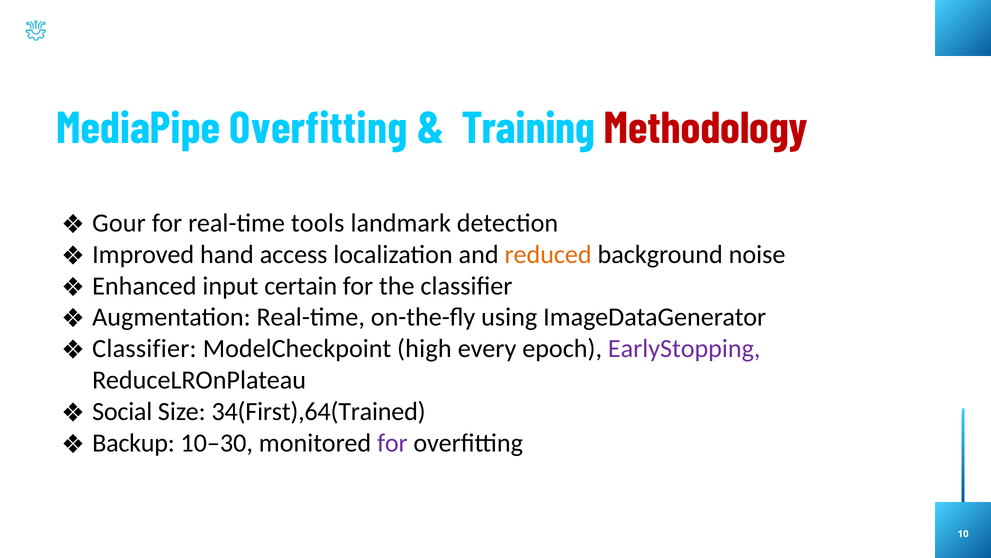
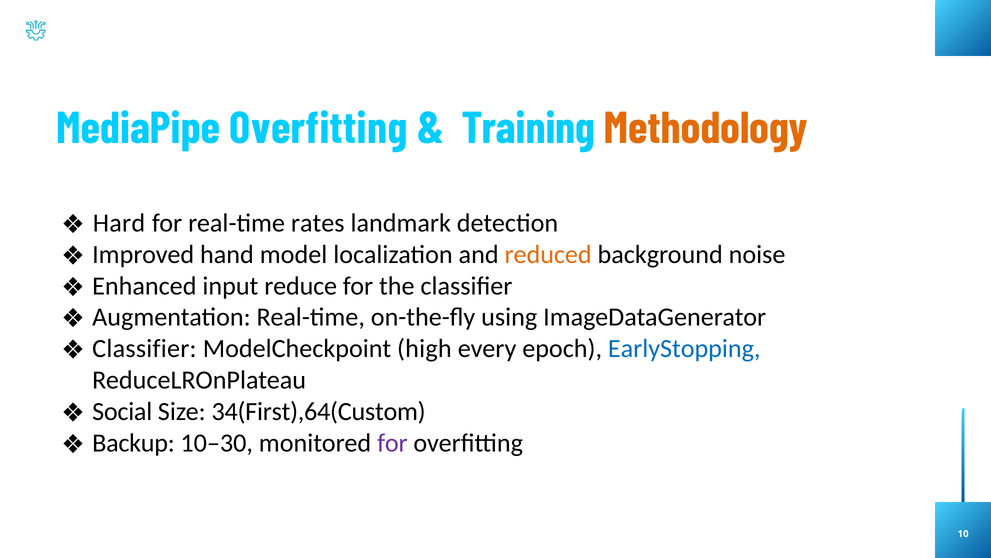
Methodology colour: red -> orange (706, 128)
Gour: Gour -> Hard (119, 223)
tools: tools -> rates (318, 223)
access: access -> model (294, 254)
certain: certain -> reduce (301, 286)
EarlyStopping colour: purple -> blue (684, 348)
34(First),64(Trained: 34(First),64(Trained -> 34(First),64(Custom (319, 411)
